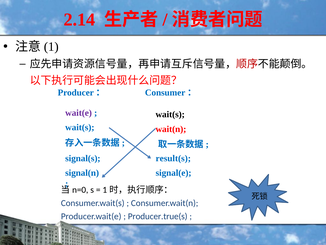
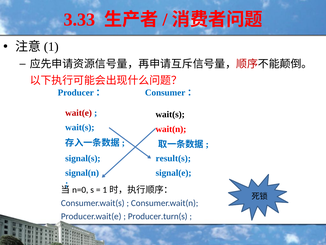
2.14: 2.14 -> 3.33 (79, 20)
wait(e colour: purple -> red (79, 113)
Producer.true(s: Producer.true(s -> Producer.turn(s (158, 216)
